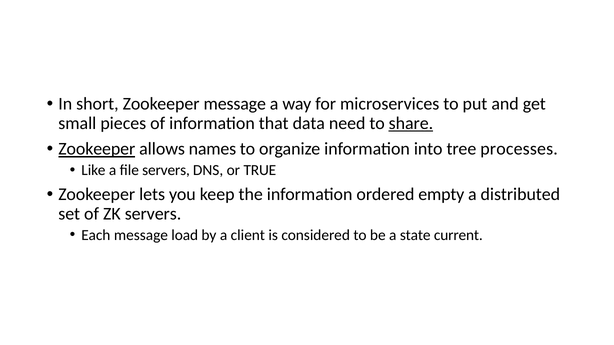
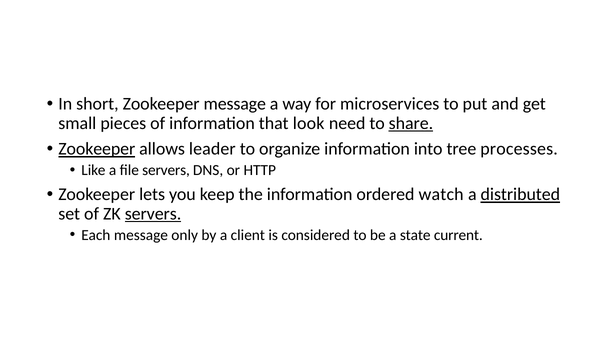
data: data -> look (309, 123)
names: names -> leader (212, 149)
TRUE: TRUE -> HTTP (260, 170)
empty: empty -> watch (441, 195)
distributed underline: none -> present (520, 195)
servers underline: none -> present (153, 214)
load: load -> only (185, 235)
